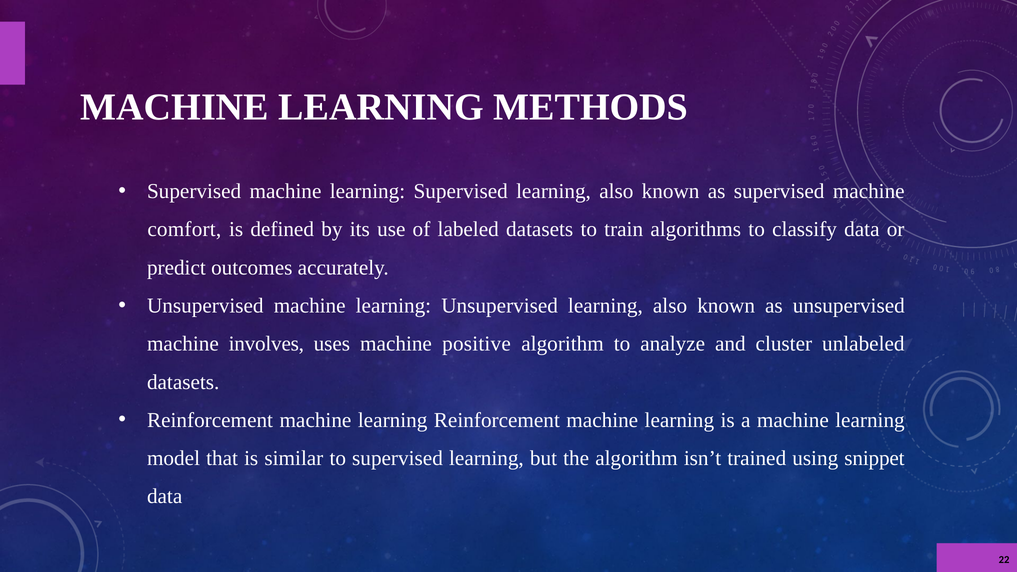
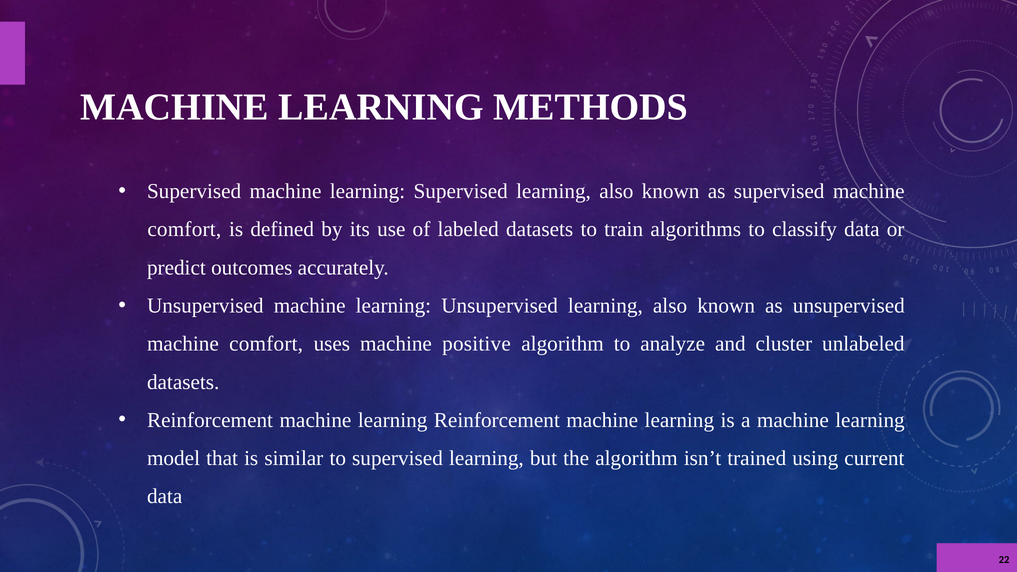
involves: involves -> comfort (266, 344)
snippet: snippet -> current (874, 458)
